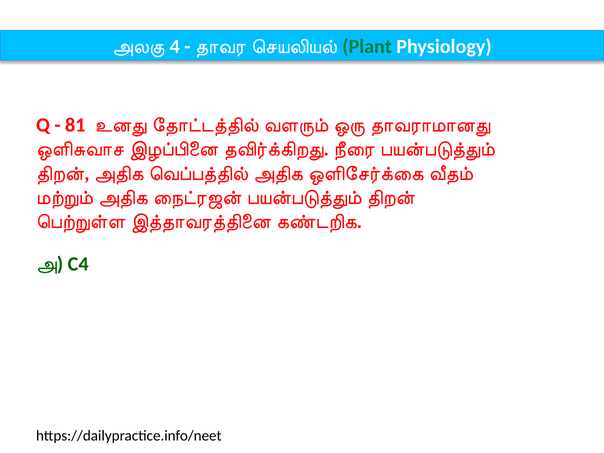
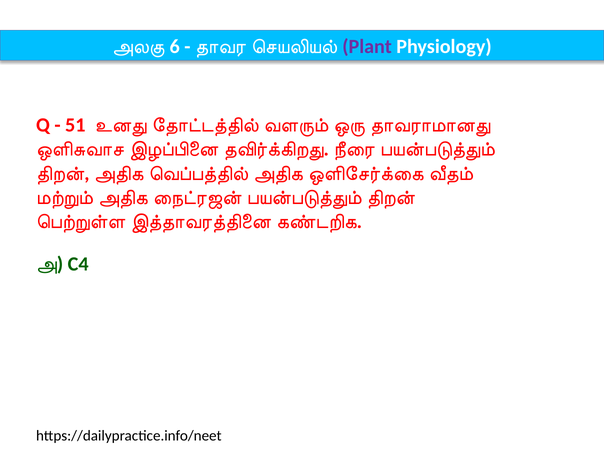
4: 4 -> 6 (175, 47)
Plant colour: green -> purple (367, 47)
81: 81 -> 51 (75, 125)
